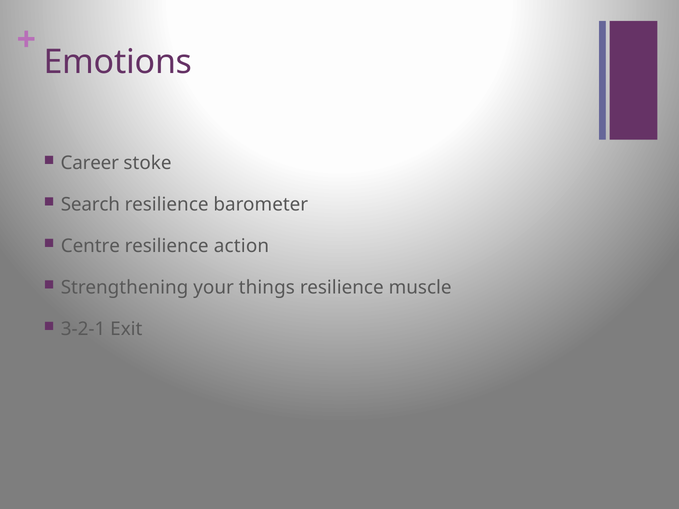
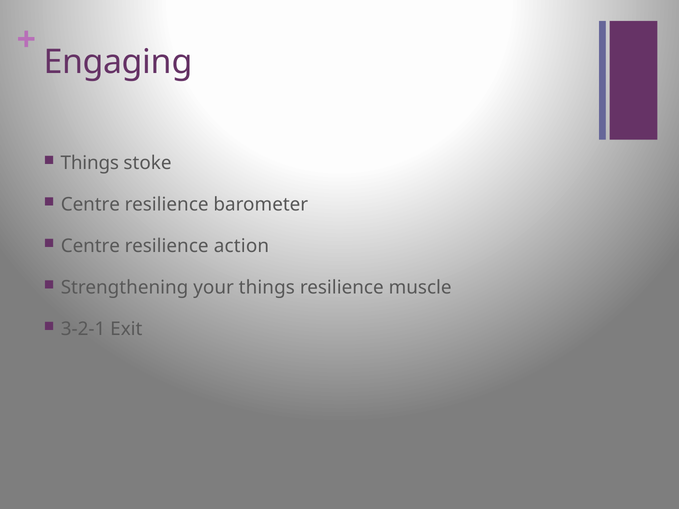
Emotions: Emotions -> Engaging (118, 62)
Career: Career -> Things (90, 163)
Search: Search -> Centre (90, 205)
